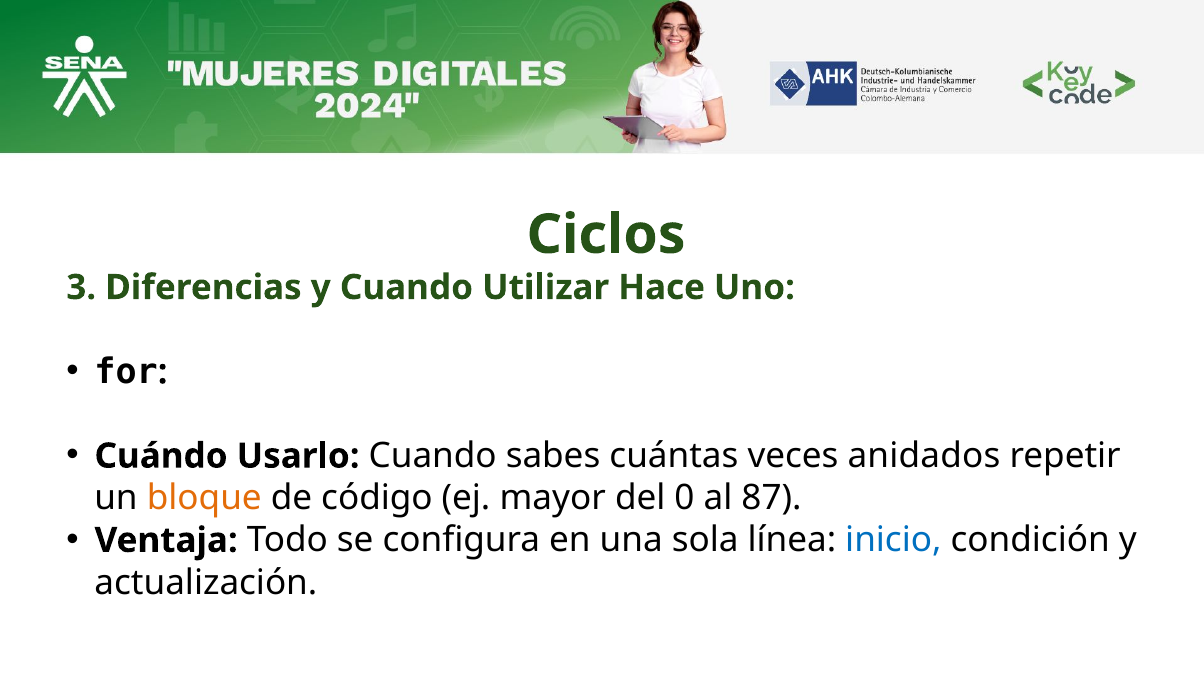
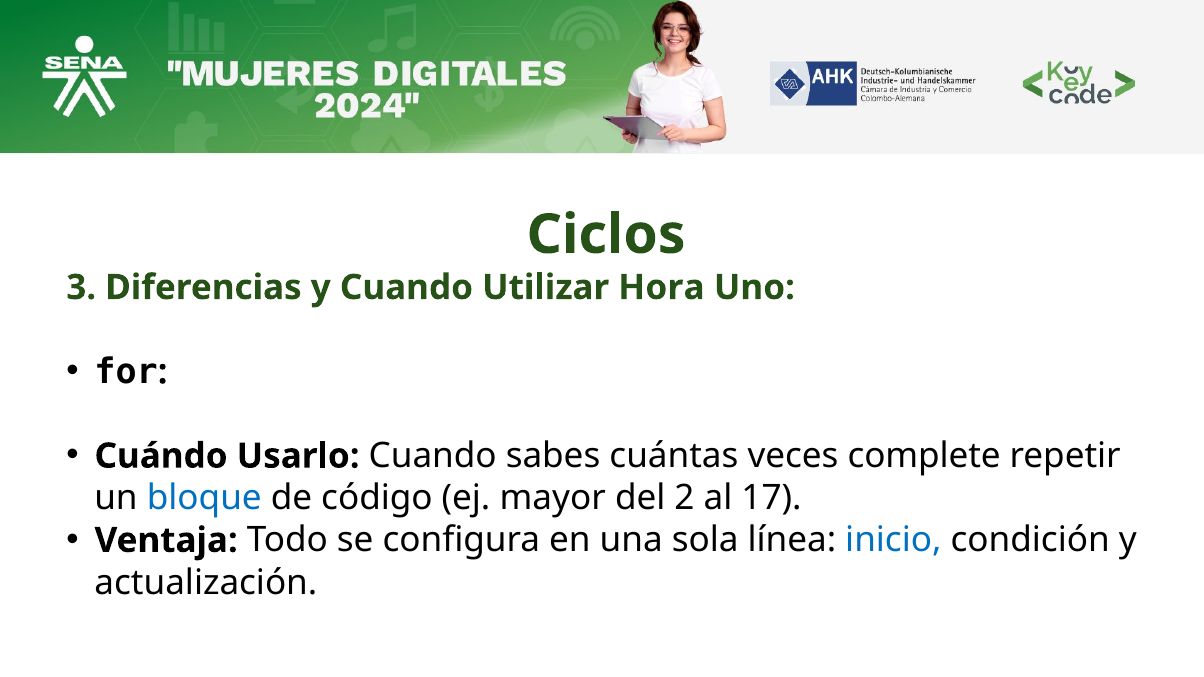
Hace: Hace -> Hora (661, 288)
anidados: anidados -> complete (924, 456)
bloque colour: orange -> blue (204, 498)
0: 0 -> 2 (685, 498)
87: 87 -> 17 (771, 498)
